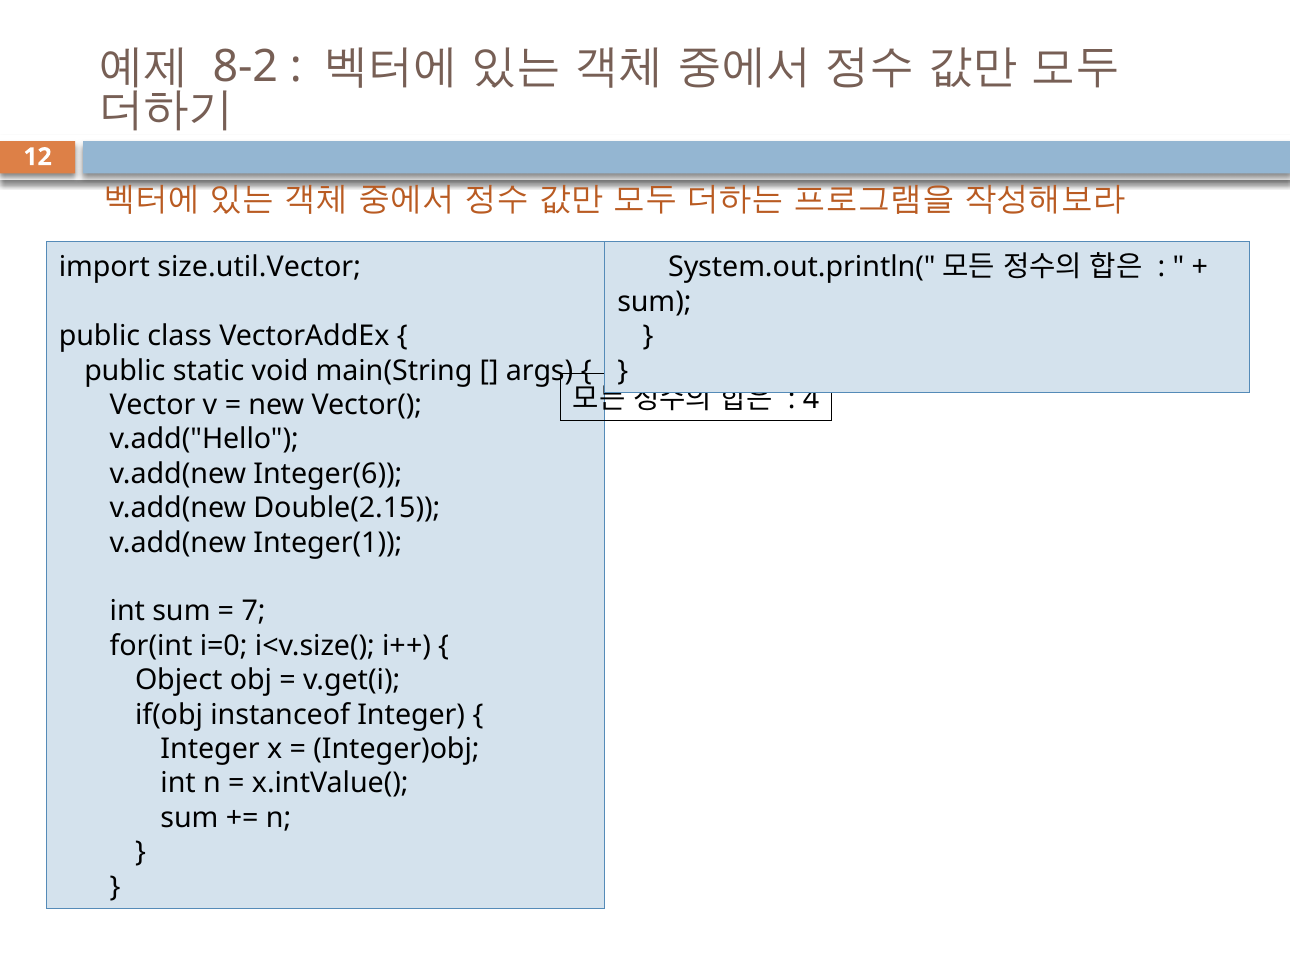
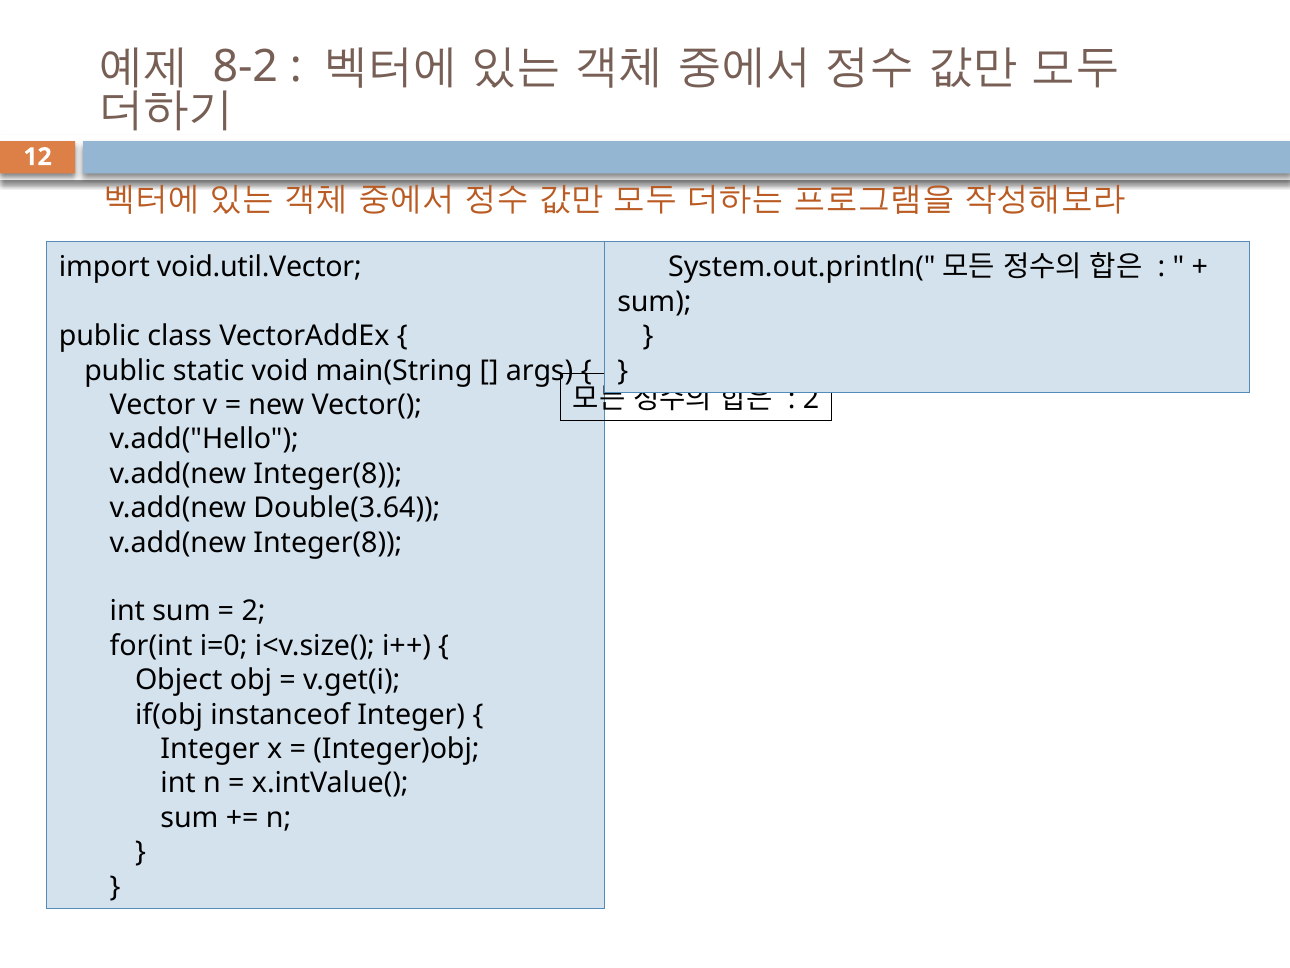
size.util.Vector: size.util.Vector -> void.util.Vector (259, 267)
4: 4 -> 2 (811, 398)
Integer(6: Integer(6 -> Integer(8 (328, 474)
Double(2.15: Double(2.15 -> Double(3.64 (347, 508)
Integer(1: Integer(1 -> Integer(8 (328, 542)
7: 7 -> 2 (254, 611)
